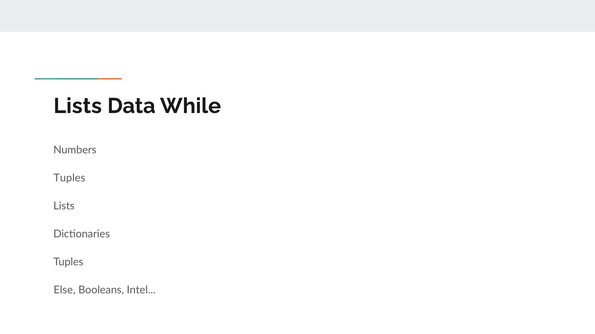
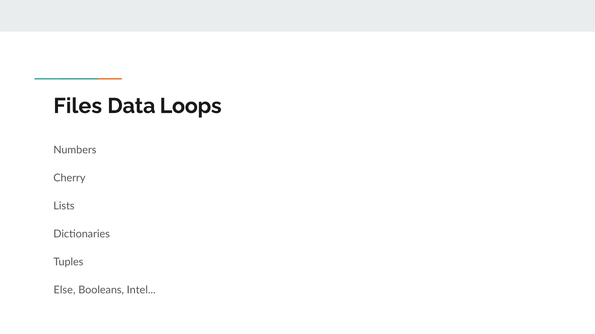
Lists: Lists -> Files (78, 106)
While: While -> Loops (191, 106)
Tuples: Tuples -> Cherry (69, 178)
